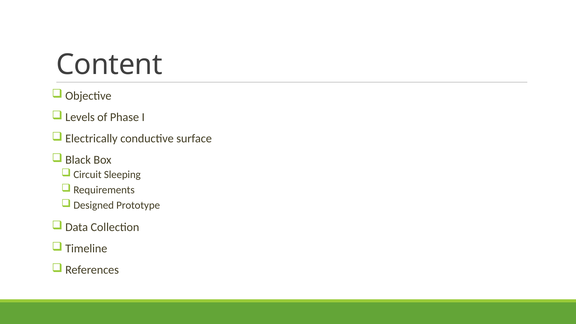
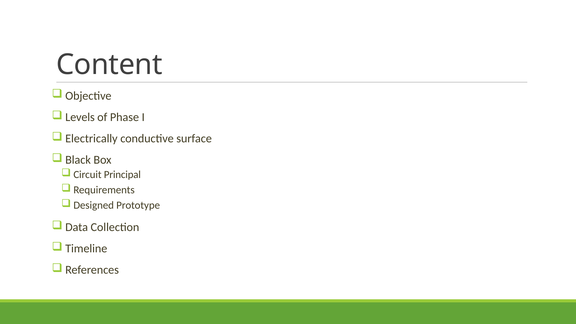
Sleeping: Sleeping -> Principal (122, 175)
